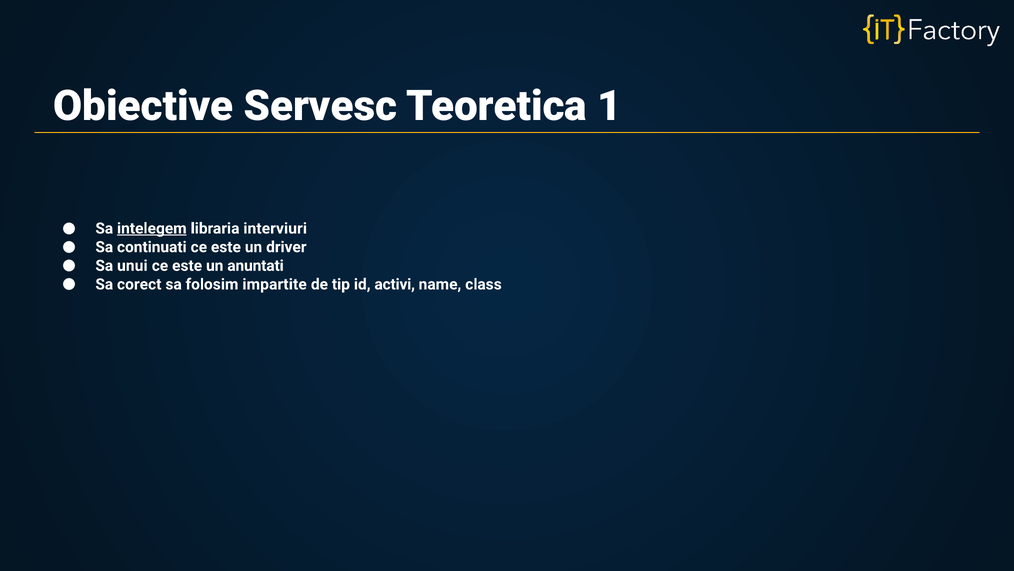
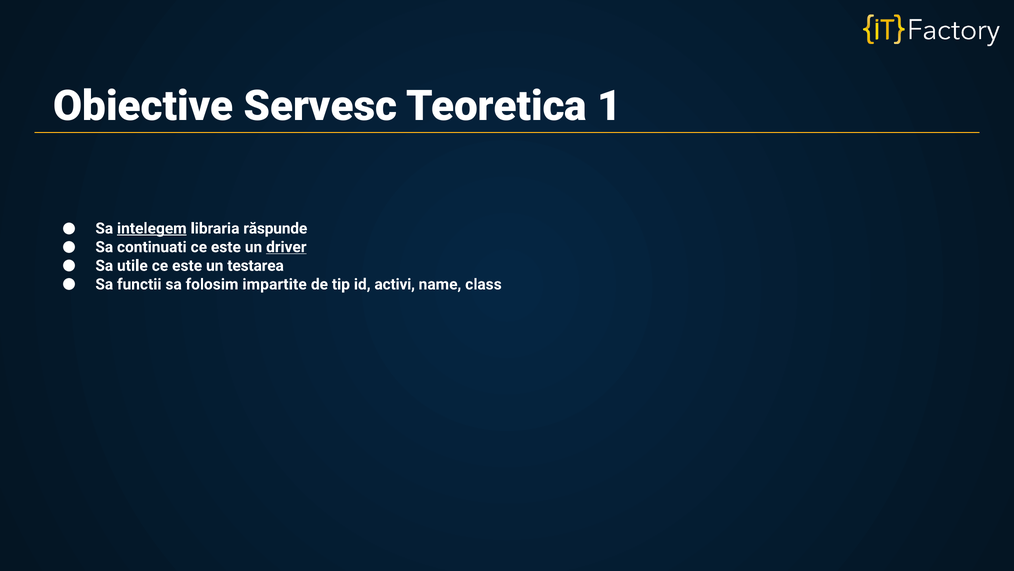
interviuri: interviuri -> răspunde (275, 228)
driver underline: none -> present (286, 247)
unui: unui -> utile (132, 265)
anuntati: anuntati -> testarea (256, 265)
corect: corect -> functii (139, 284)
